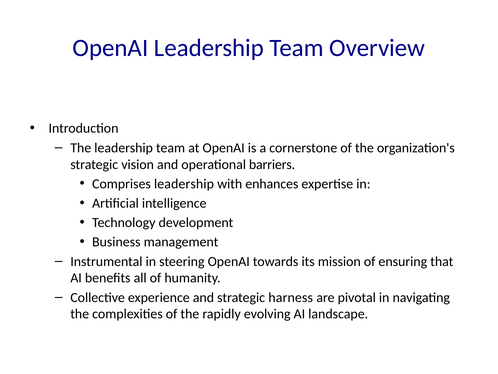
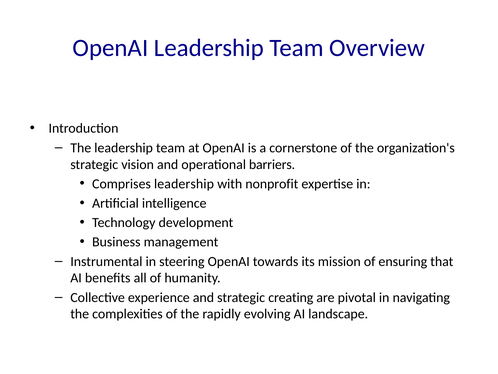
enhances: enhances -> nonprofit (272, 184)
harness: harness -> creating (291, 297)
